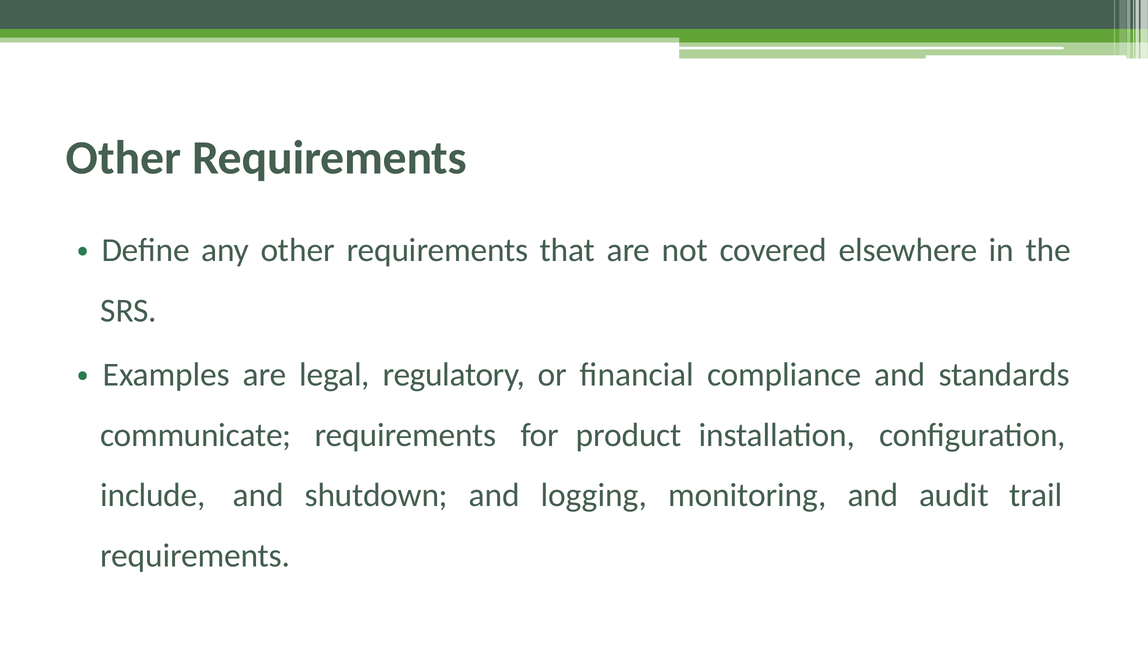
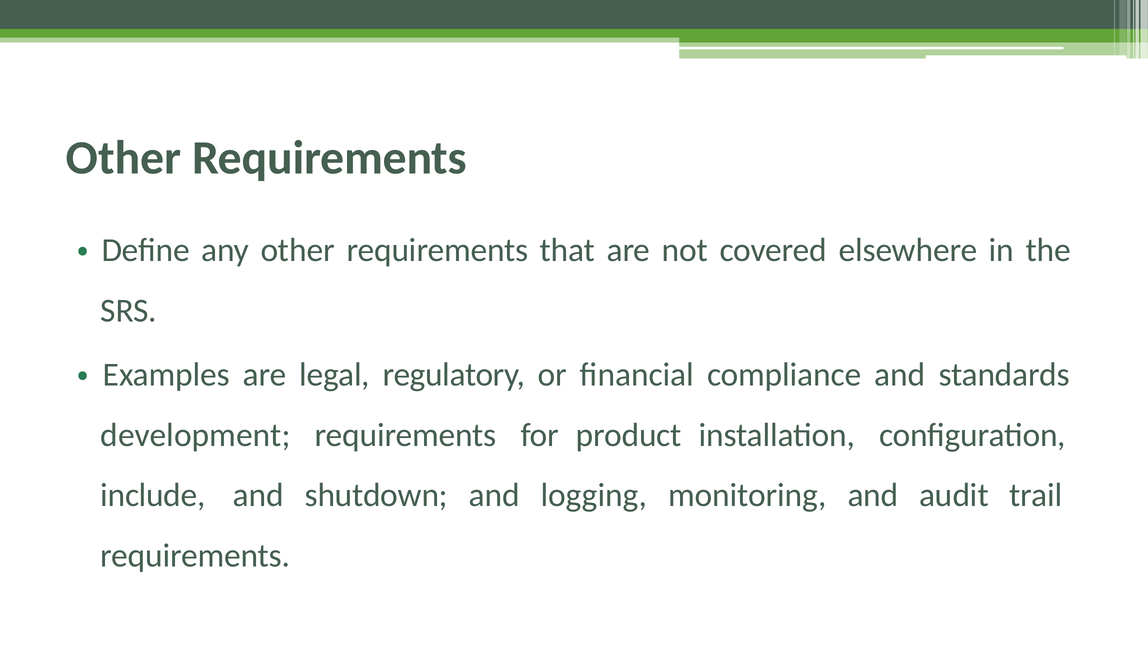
communicate: communicate -> development (196, 435)
